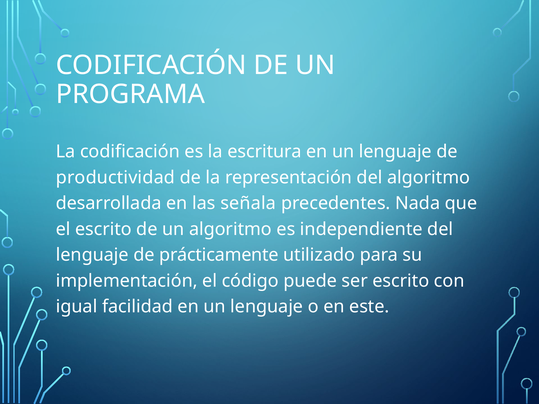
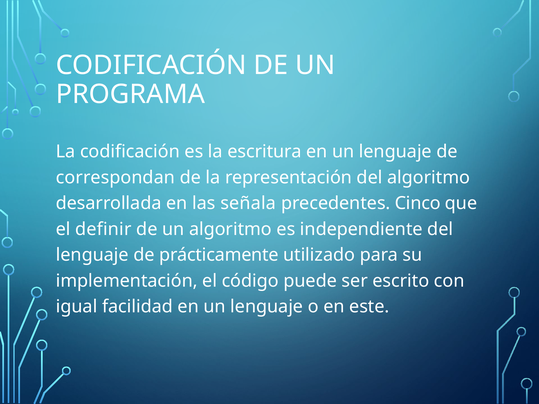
productividad: productividad -> correspondan (115, 178)
Nada: Nada -> Cinco (418, 203)
el escrito: escrito -> definir (103, 229)
